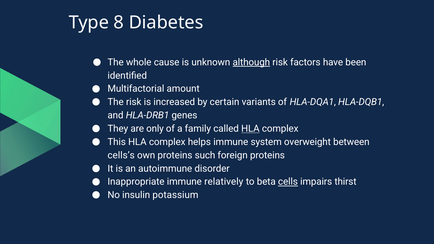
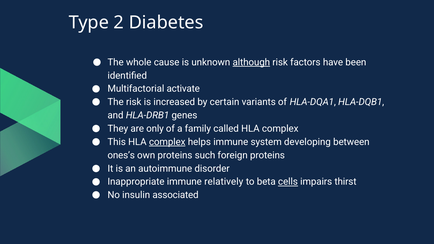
8: 8 -> 2 (119, 23)
amount: amount -> activate (183, 89)
HLA underline: present -> none (250, 129)
complex underline: none -> present (167, 142)
overweight: overweight -> developing (307, 142)
cells’s: cells’s -> ones’s (121, 155)
potassium: potassium -> associated (176, 195)
